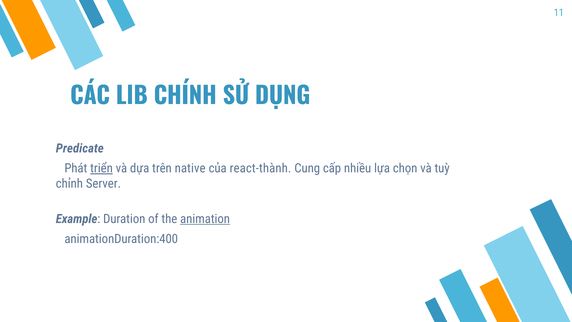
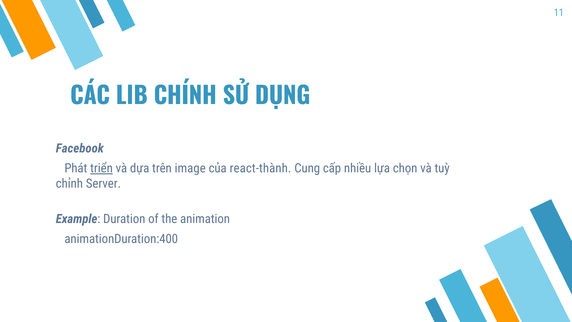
Predicate: Predicate -> Facebook (80, 148)
native: native -> image (190, 168)
animation underline: present -> none (205, 219)
